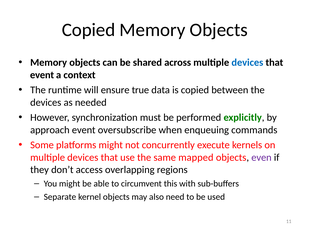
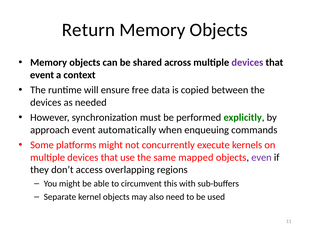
Copied: Copied -> Return (88, 30)
devices colour: blue -> purple (247, 63)
true: true -> free (140, 90)
oversubscribe: oversubscribe -> automatically (127, 130)
